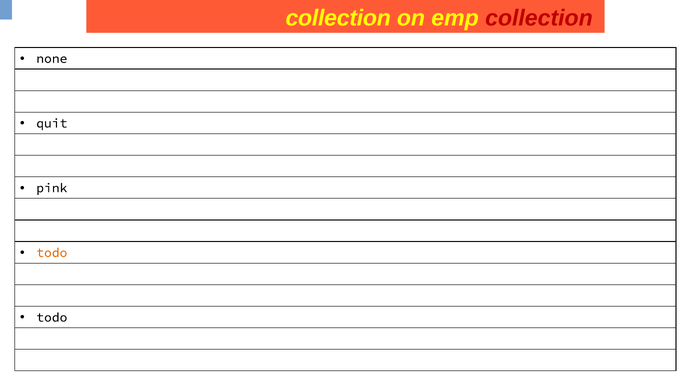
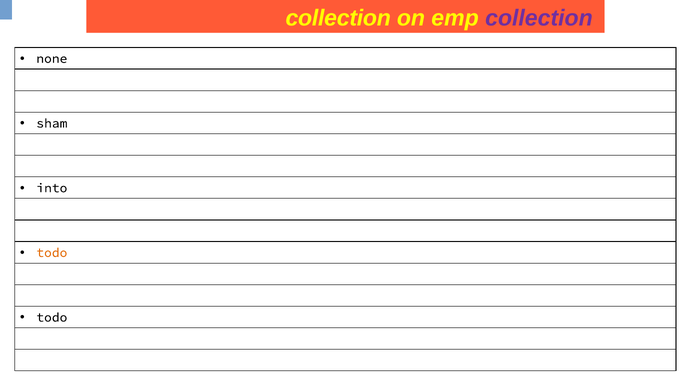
collection colour: red -> purple (539, 18)
quit: quit -> sham (52, 123)
pink: pink -> into (52, 188)
